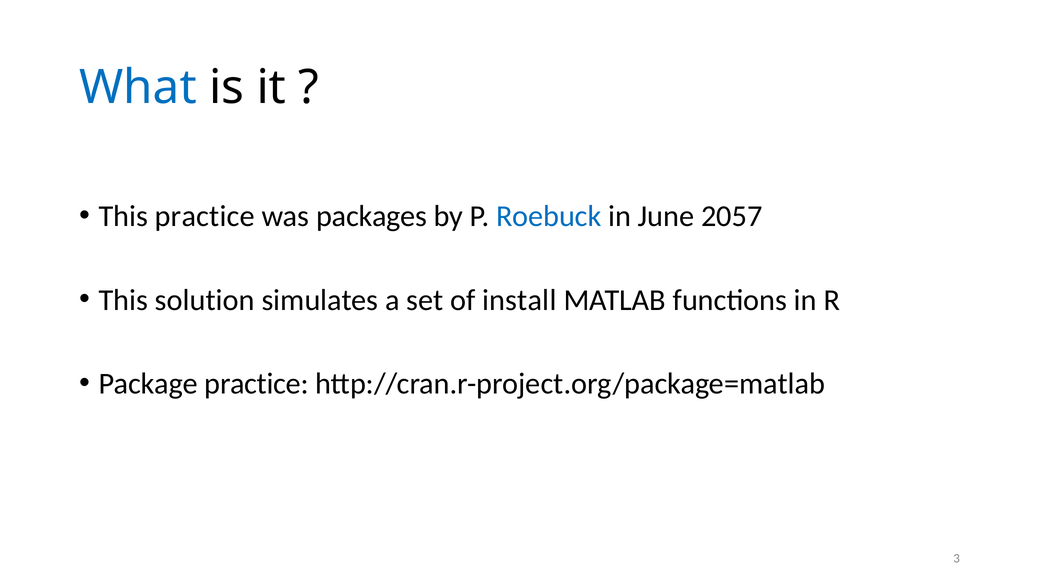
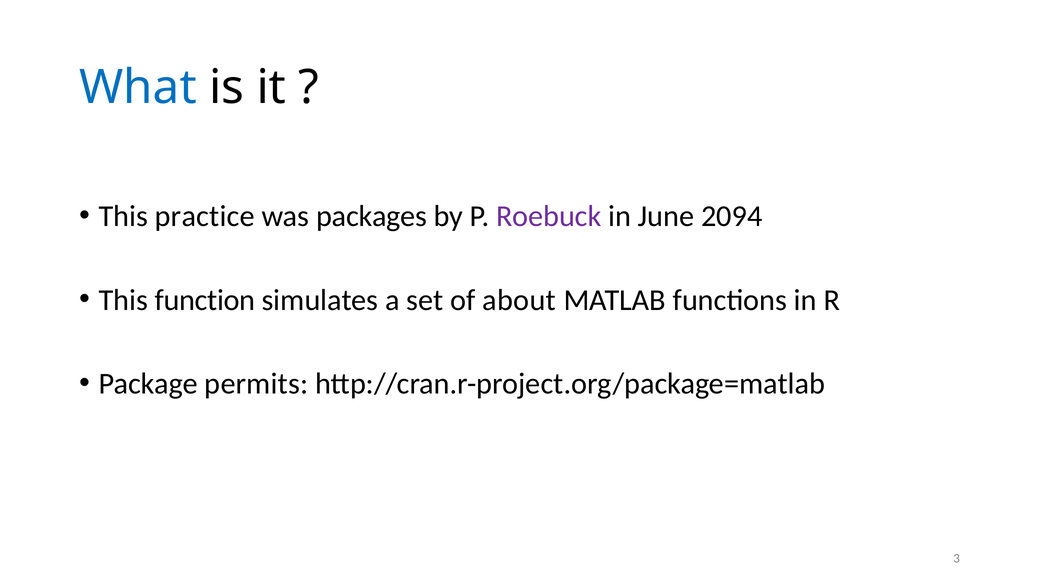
Roebuck colour: blue -> purple (549, 216)
2057: 2057 -> 2094 (732, 216)
solution: solution -> function (205, 300)
install: install -> about (519, 300)
Package practice: practice -> permits (256, 383)
